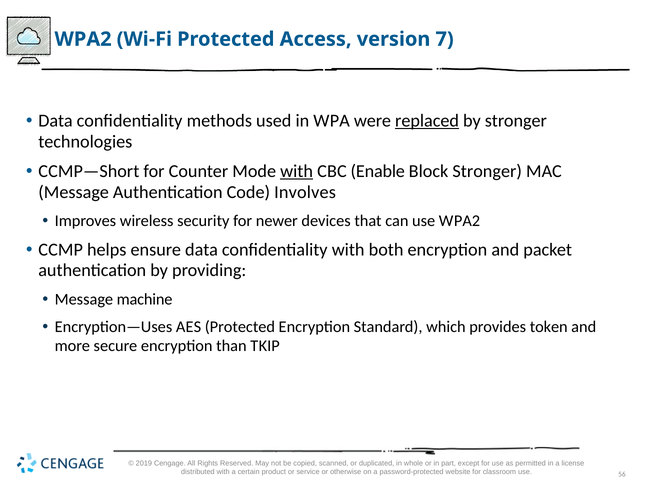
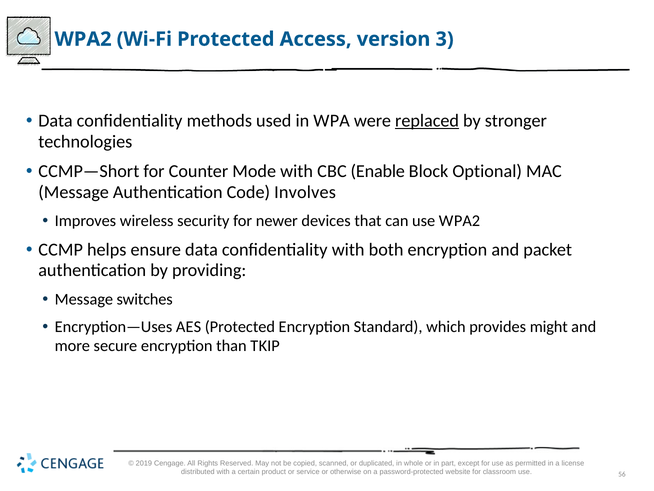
7: 7 -> 3 (445, 39)
with underline: present -> none (297, 171)
Block Stronger: Stronger -> Optional (487, 171)
machine: machine -> switches (145, 299)
token: token -> might (549, 327)
